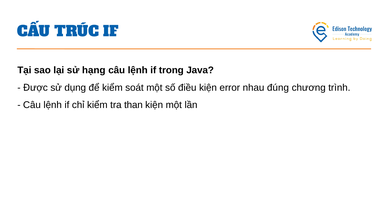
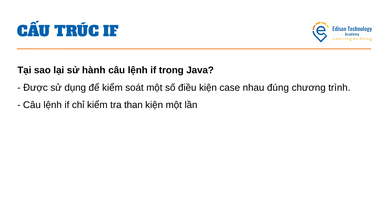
hạng: hạng -> hành (94, 70)
error: error -> case (230, 88)
